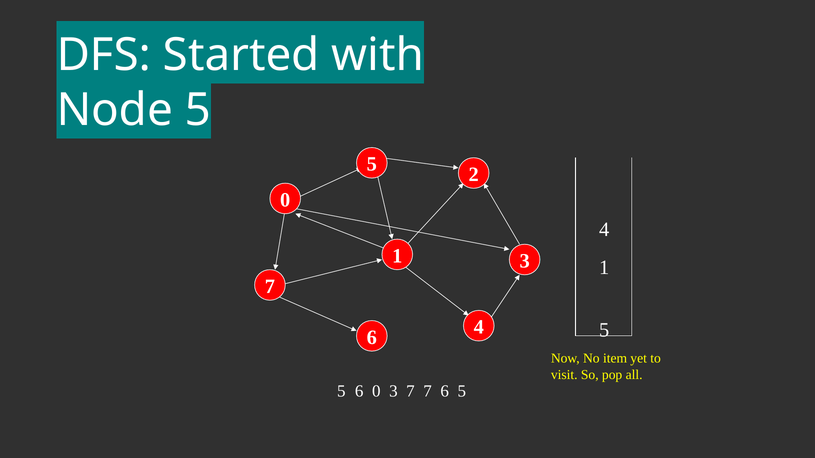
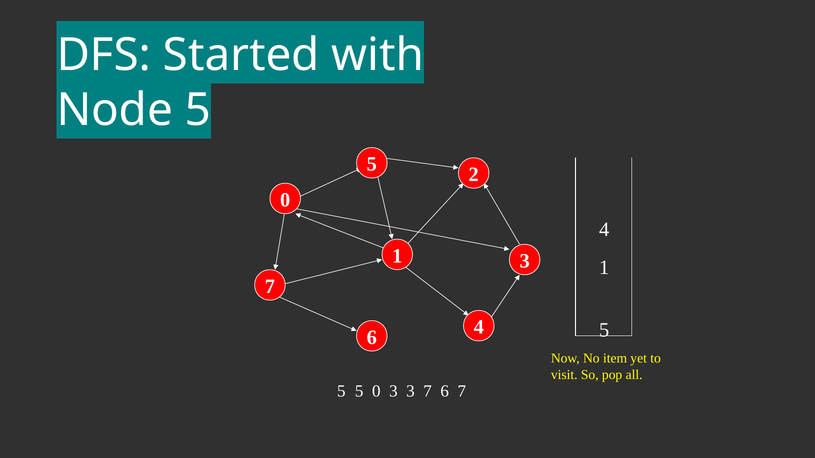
5 6: 6 -> 5 (359, 391)
3 7: 7 -> 3 (410, 391)
6 5: 5 -> 7 (462, 391)
